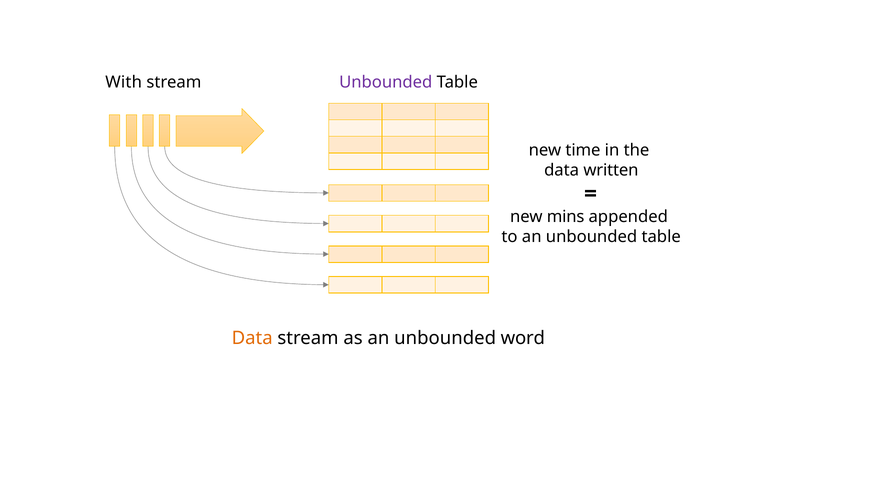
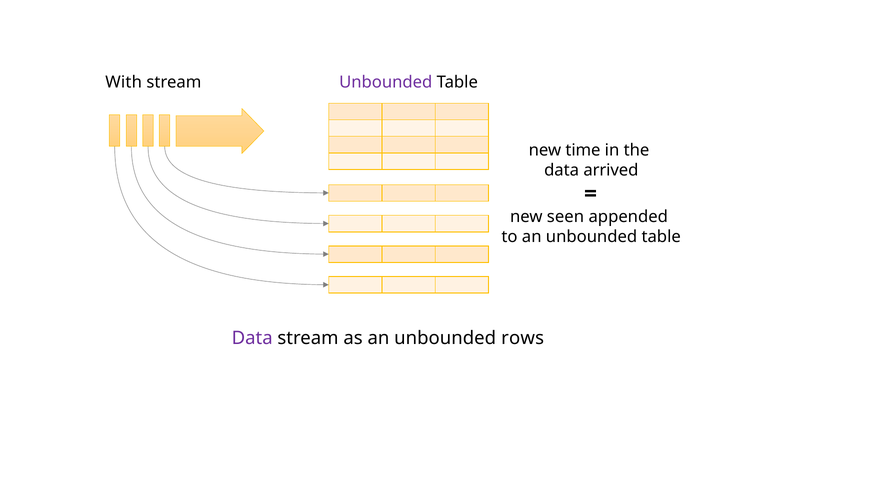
written: written -> arrived (611, 170)
mins: mins -> seen (566, 217)
Data colour: orange -> purple (252, 338)
word: word -> rows (523, 338)
